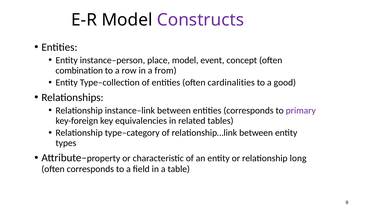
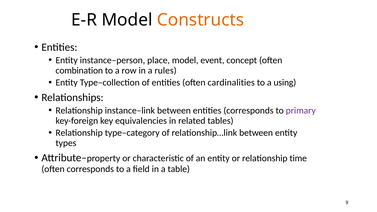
Constructs colour: purple -> orange (201, 20)
from: from -> rules (166, 70)
good: good -> using (285, 83)
long: long -> time (298, 158)
